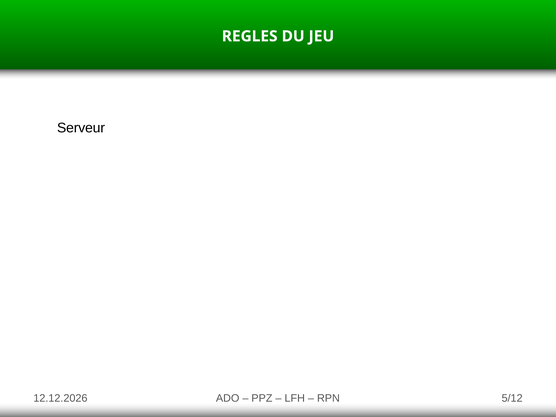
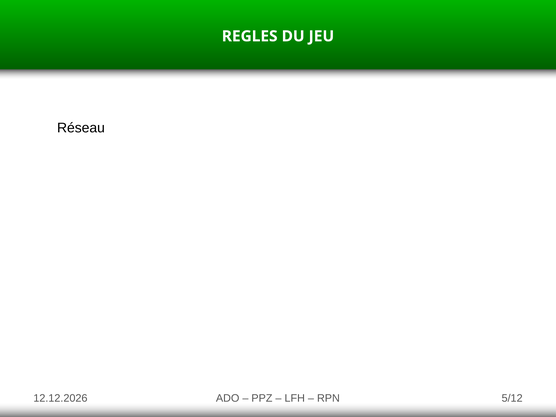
Serveur: Serveur -> Réseau (81, 128)
